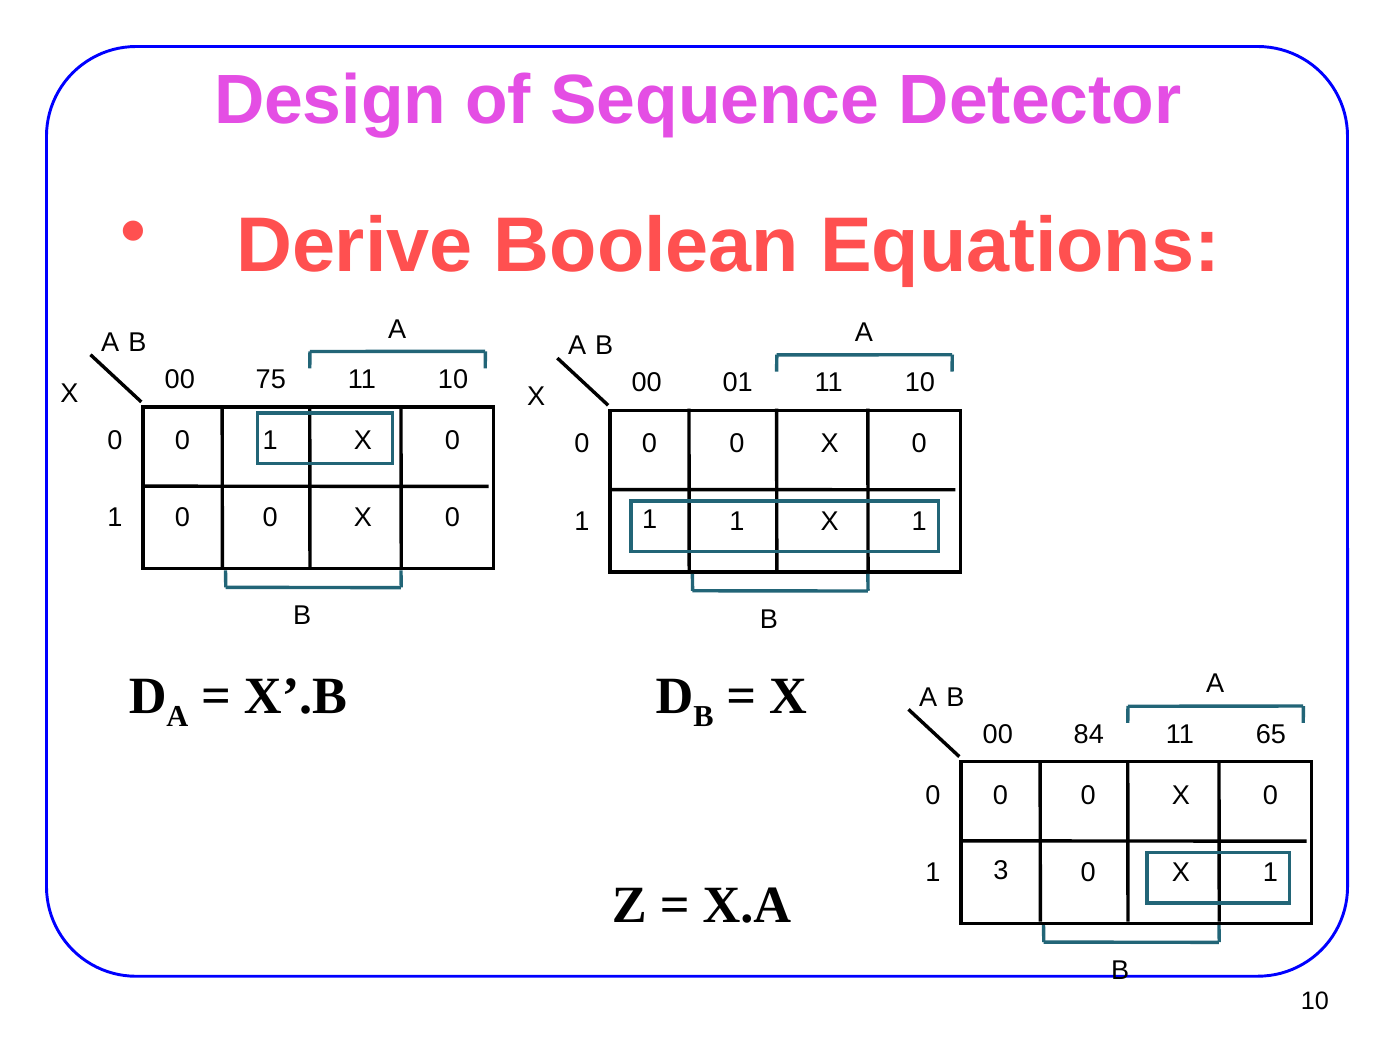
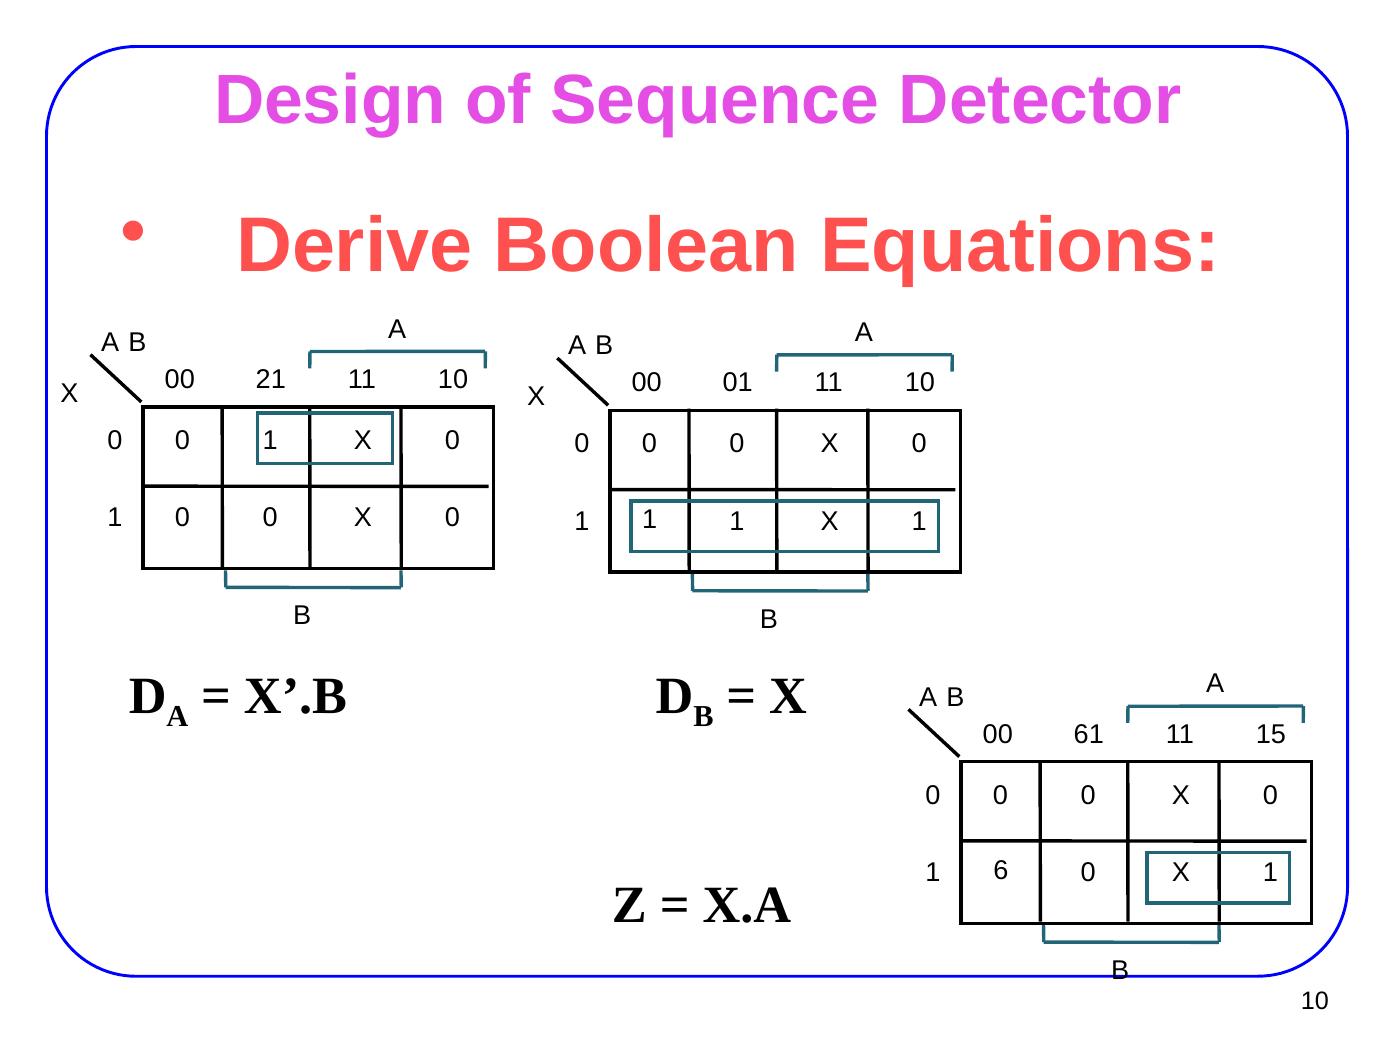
75: 75 -> 21 (271, 380)
84: 84 -> 61 (1089, 734)
65: 65 -> 15 (1271, 734)
3: 3 -> 6 (1001, 870)
